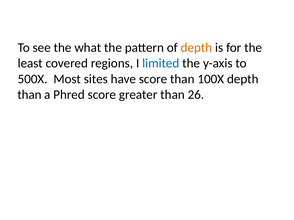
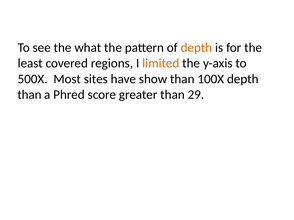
limited colour: blue -> orange (161, 63)
have score: score -> show (153, 79)
26: 26 -> 29 (196, 95)
